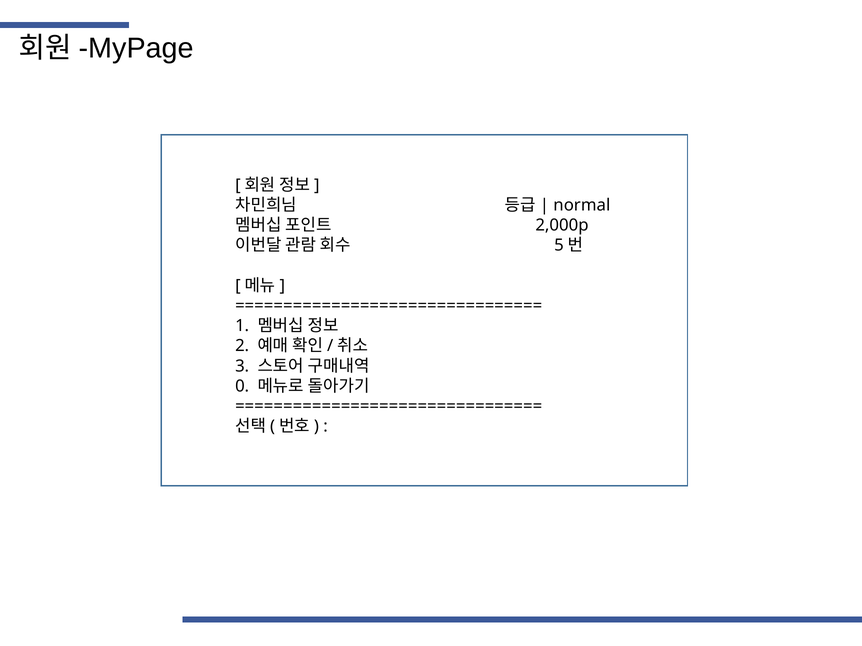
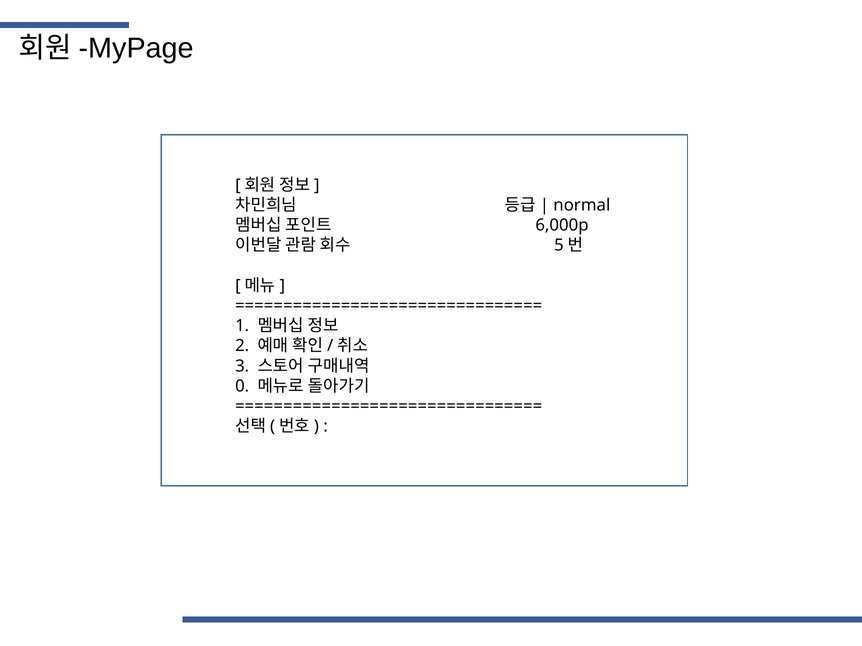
2,000p: 2,000p -> 6,000p (562, 225)
